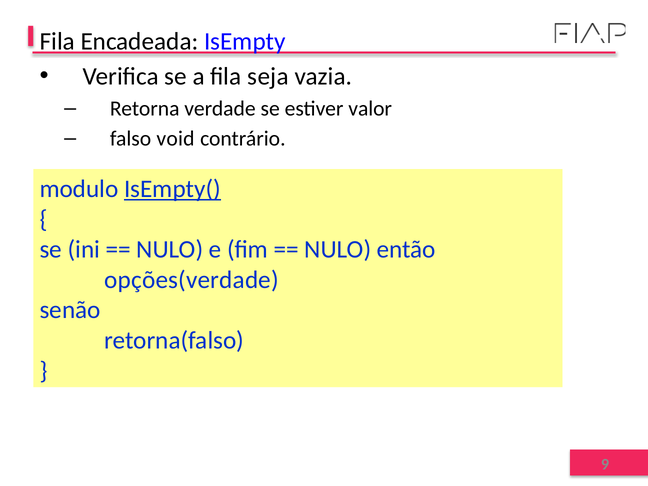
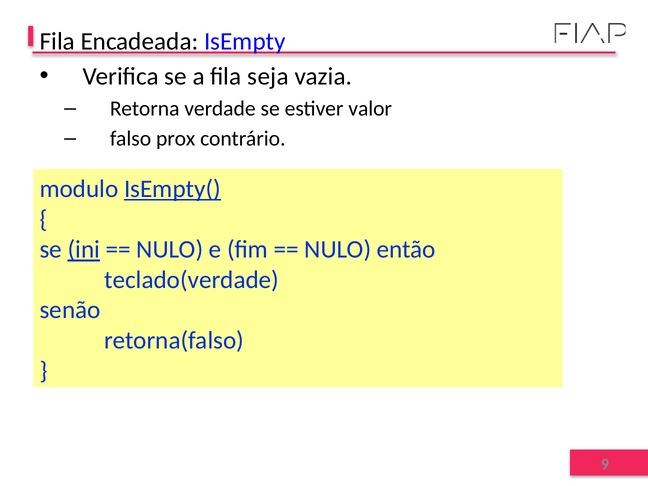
void: void -> prox (176, 139)
ini underline: none -> present (84, 250)
opções(verdade: opções(verdade -> teclado(verdade (192, 280)
